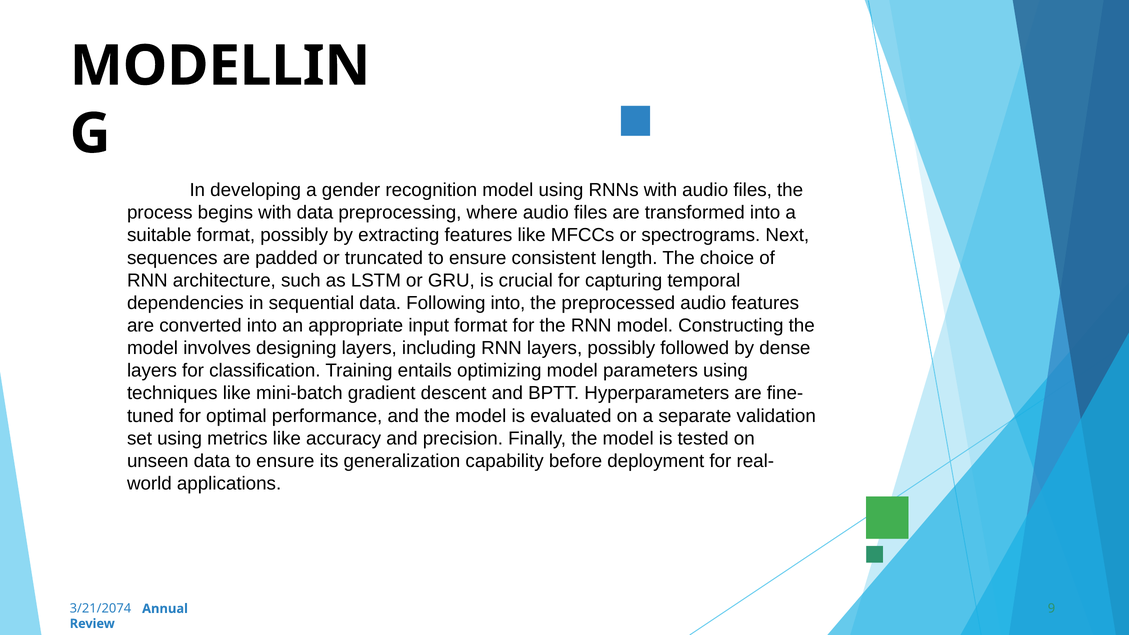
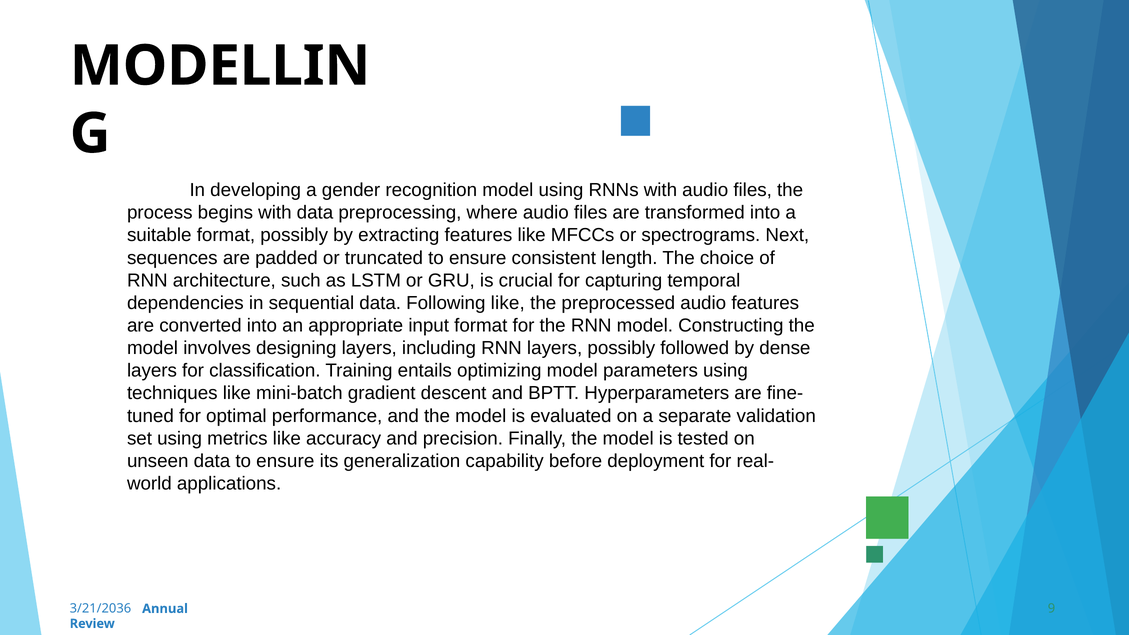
Following into: into -> like (508, 303)
3/21/2074: 3/21/2074 -> 3/21/2036 (100, 609)
